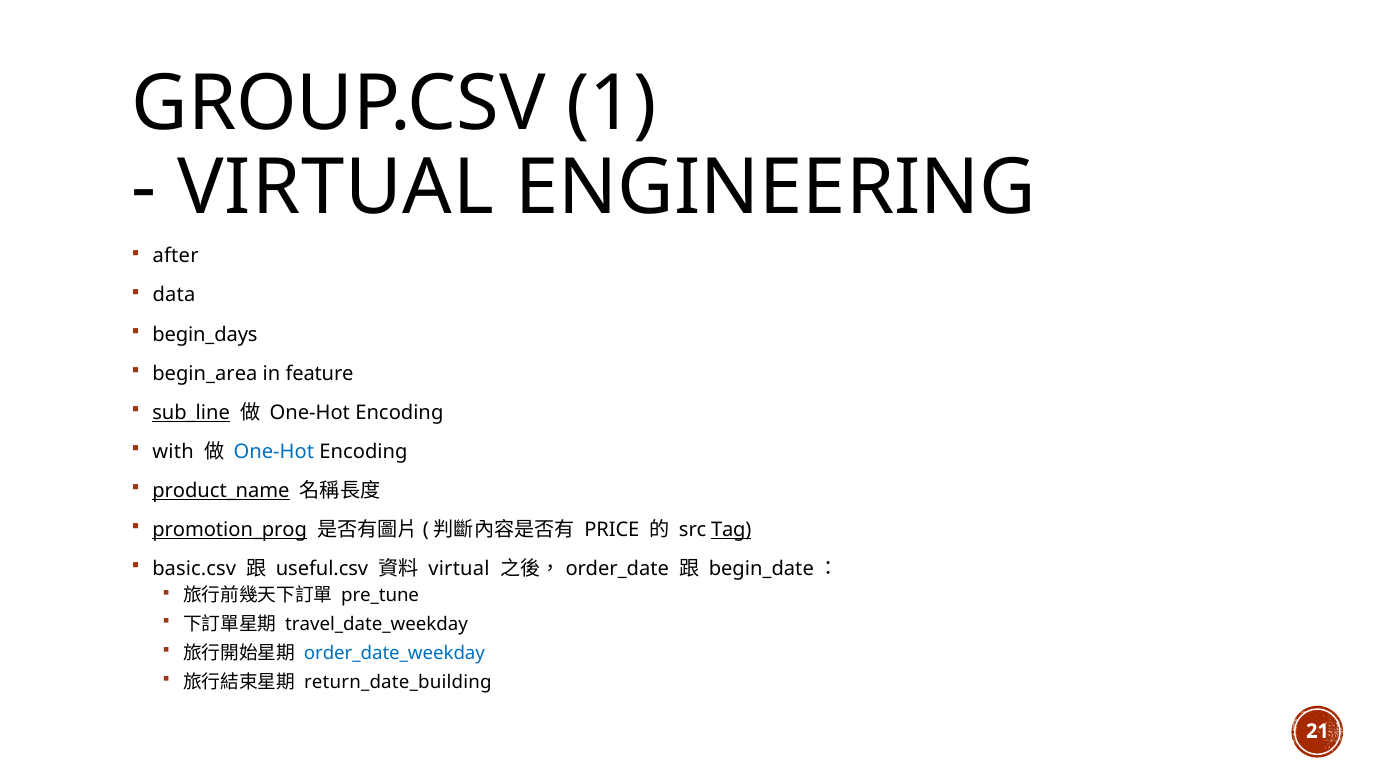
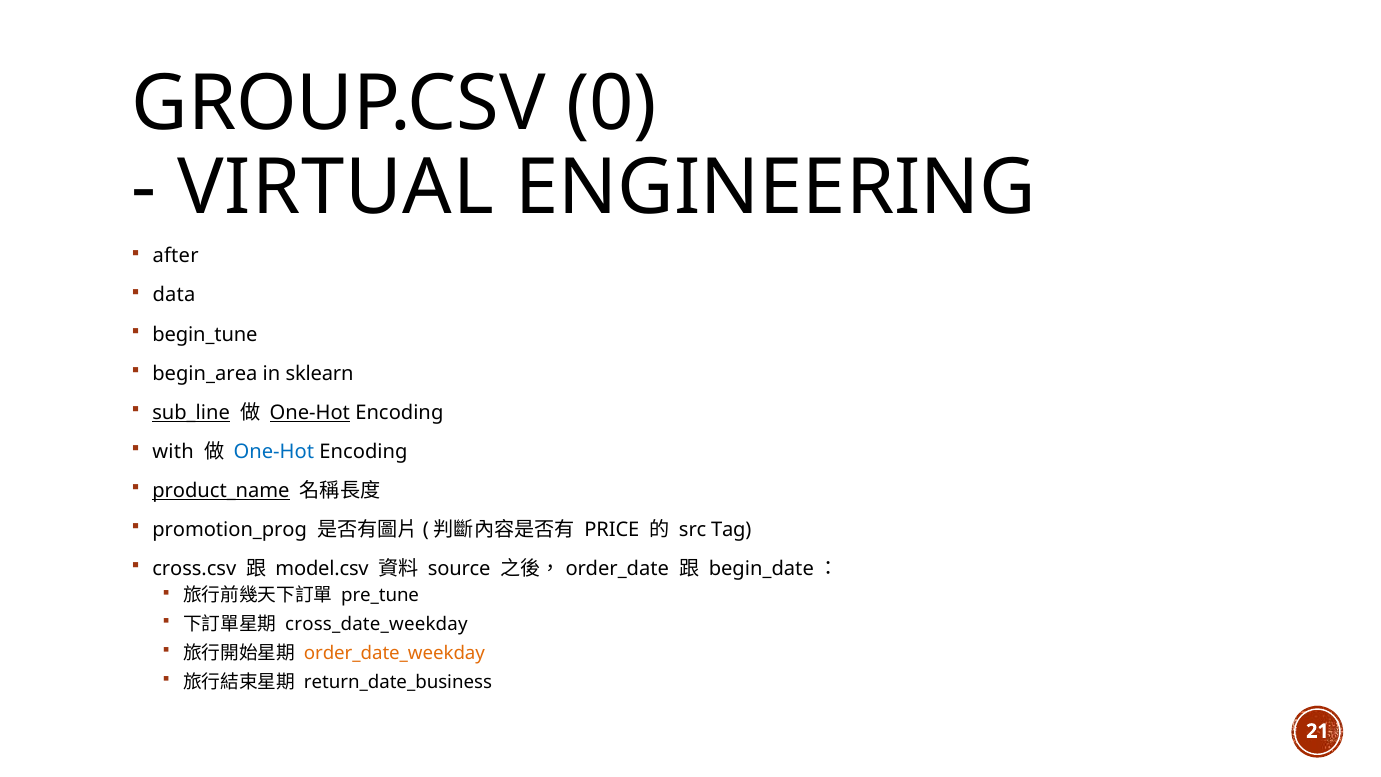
1: 1 -> 0 (612, 104)
begin_days: begin_days -> begin_tune (205, 334)
feature: feature -> sklearn (320, 373)
One-Hot underline: none -> present (310, 412)
promotion_prog underline: present -> none (230, 529)
Tag underline: present -> none (731, 529)
basic.csv: basic.csv -> cross.csv (194, 568)
useful.csv: useful.csv -> model.csv (322, 568)
virtual: virtual -> source (459, 568)
travel_date_weekday: travel_date_weekday -> cross_date_weekday (376, 624)
order_date_weekday colour: blue -> orange (394, 653)
return_date_building: return_date_building -> return_date_business (398, 682)
